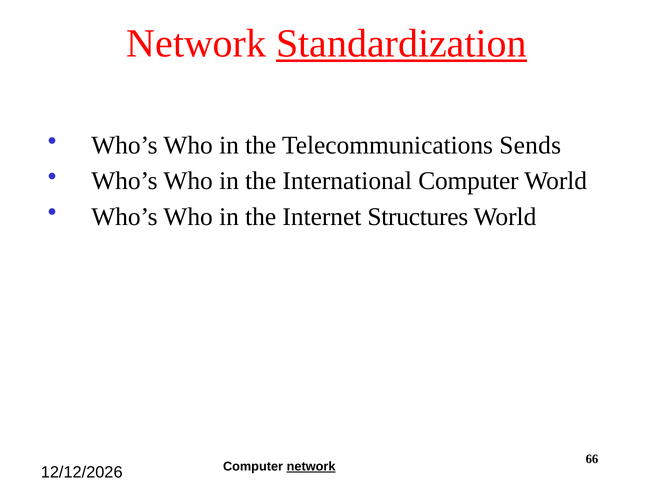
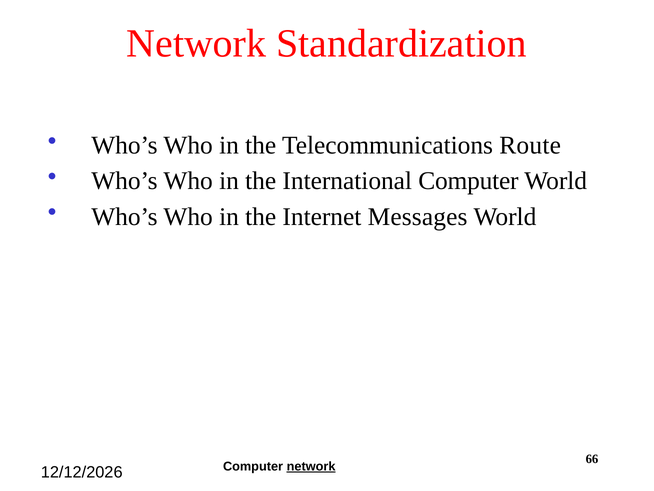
Standardization underline: present -> none (402, 44)
Sends: Sends -> Route (530, 145)
Structures: Structures -> Messages (418, 216)
